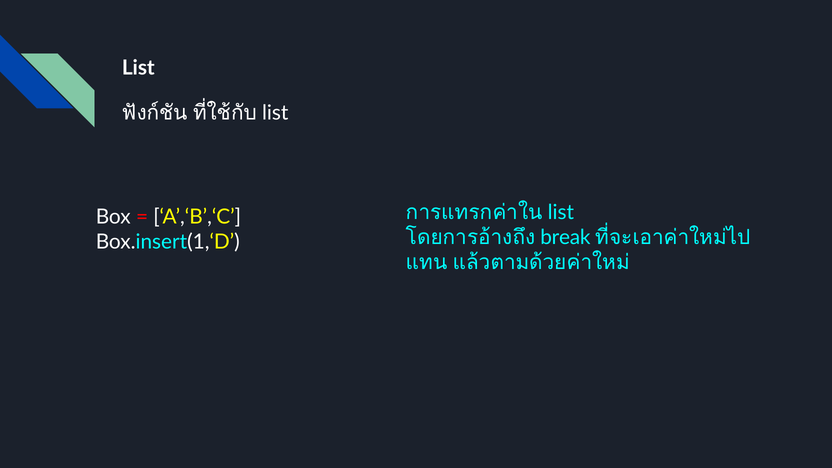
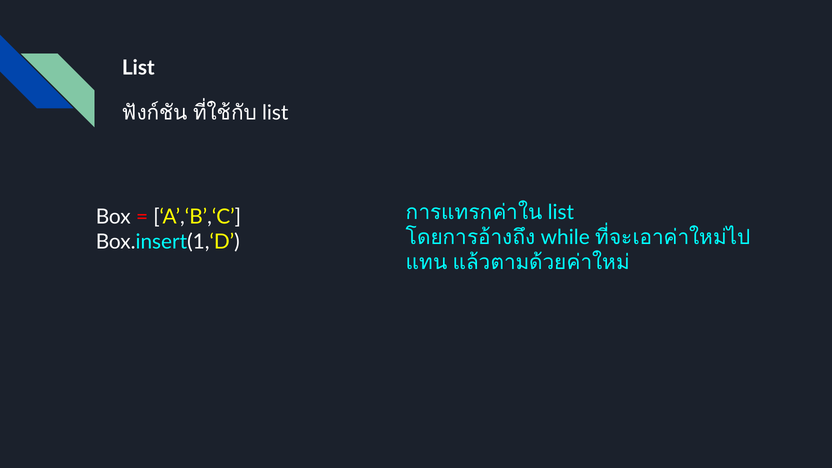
break: break -> while (565, 237)
